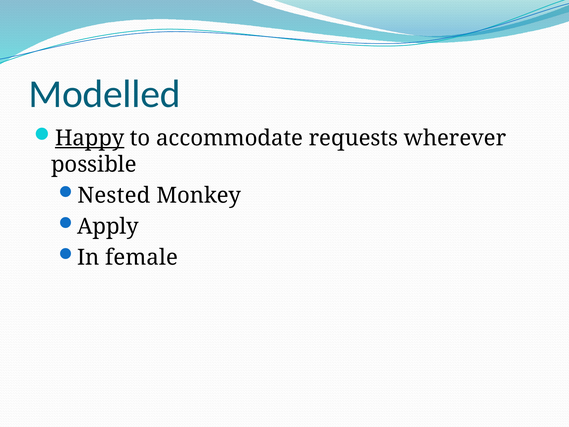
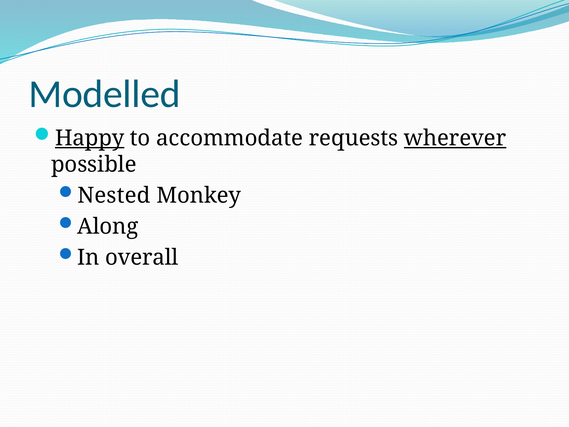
wherever underline: none -> present (455, 138)
Apply: Apply -> Along (108, 226)
female: female -> overall (142, 257)
